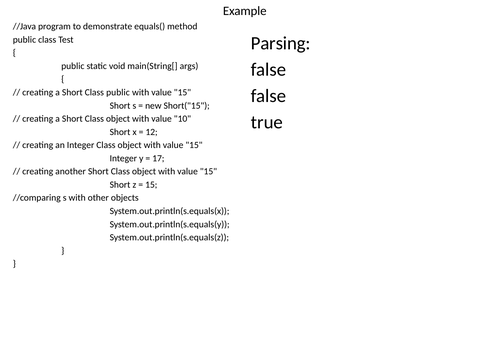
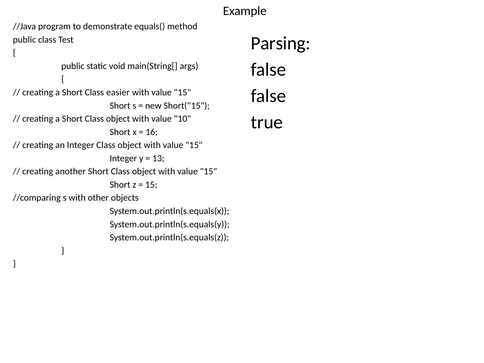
Class public: public -> easier (118, 92)
12: 12 -> 16 (152, 132)
17: 17 -> 13 (158, 158)
